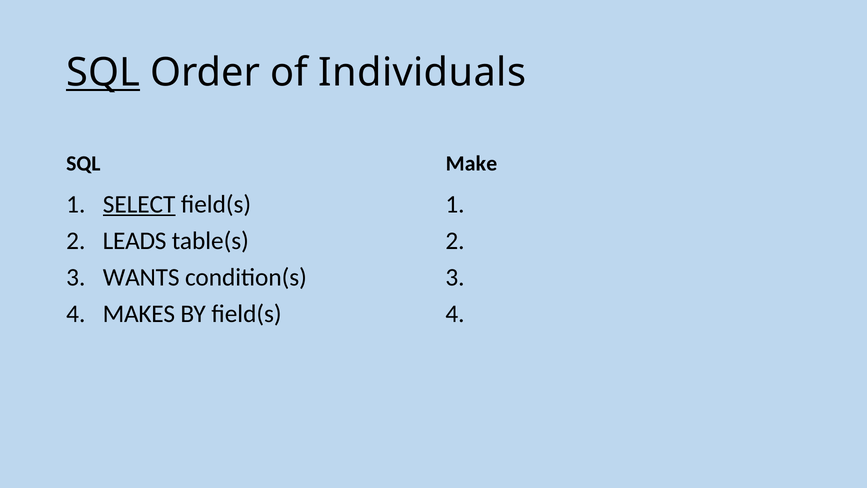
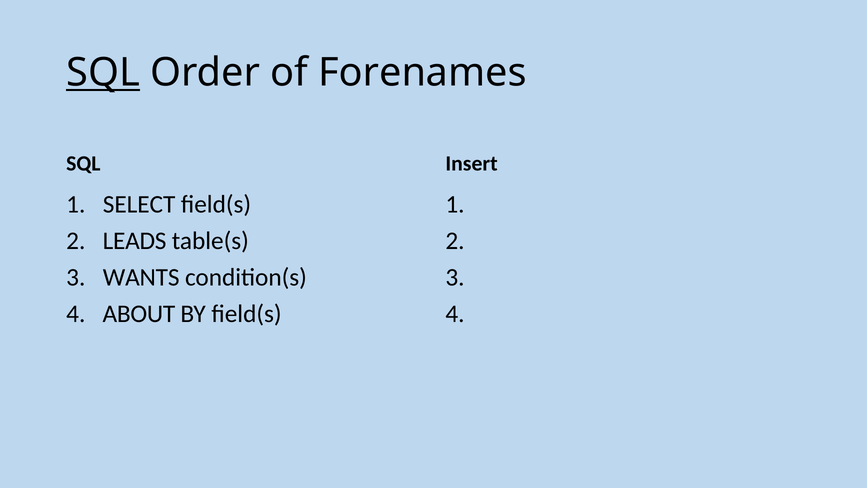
Individuals: Individuals -> Forenames (423, 73)
Make: Make -> Insert (472, 163)
SELECT underline: present -> none (139, 204)
MAKES: MAKES -> ABOUT (139, 314)
